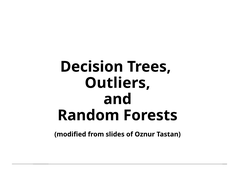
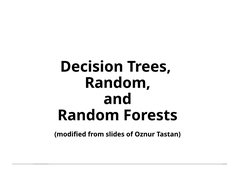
Outliers: Outliers -> Random (118, 83)
